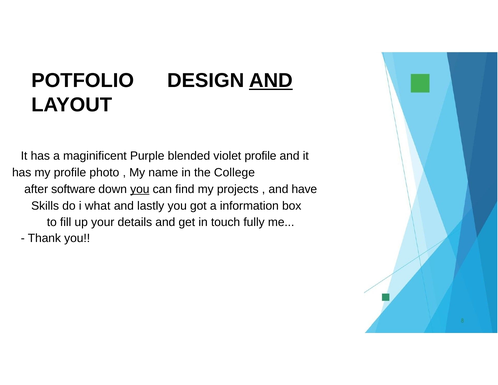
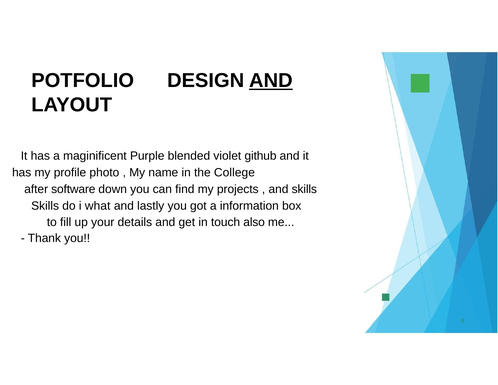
violet profile: profile -> github (261, 156)
you underline: present -> none (140, 189)
and have: have -> skills (304, 189)
fully: fully -> also (254, 222)
